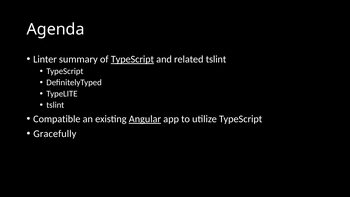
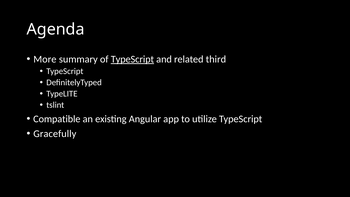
Linter: Linter -> More (45, 59)
related tslint: tslint -> third (216, 59)
Angular underline: present -> none (145, 119)
